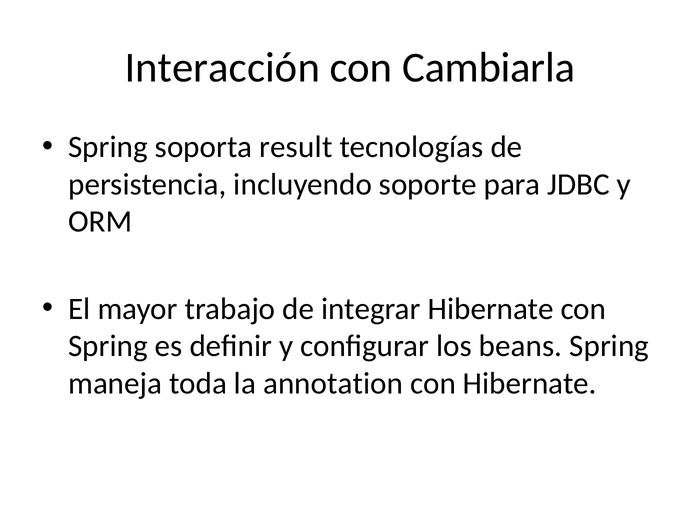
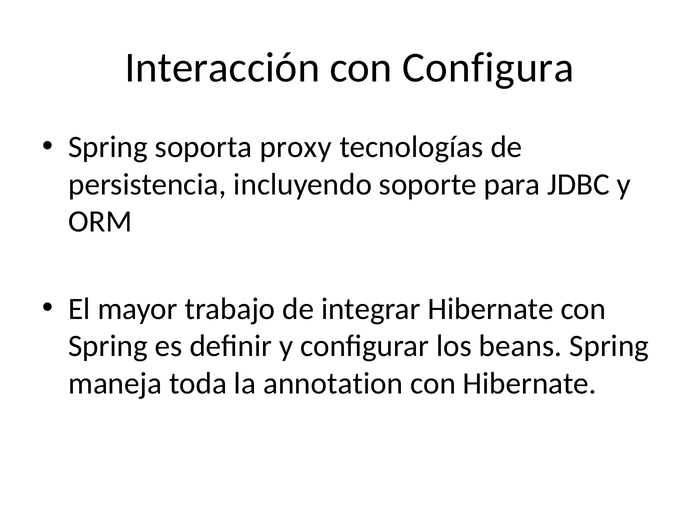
Cambiarla: Cambiarla -> Configura (488, 68)
result: result -> proxy (296, 147)
